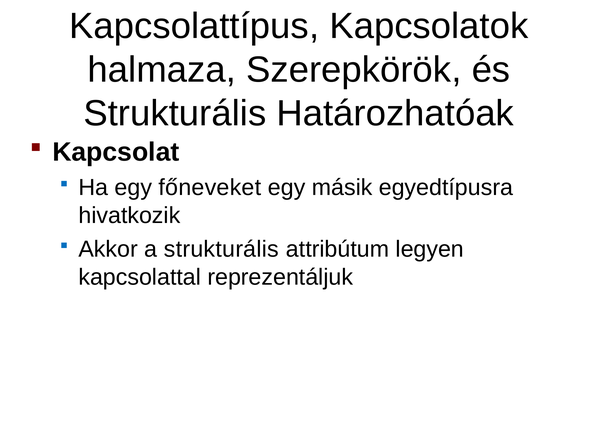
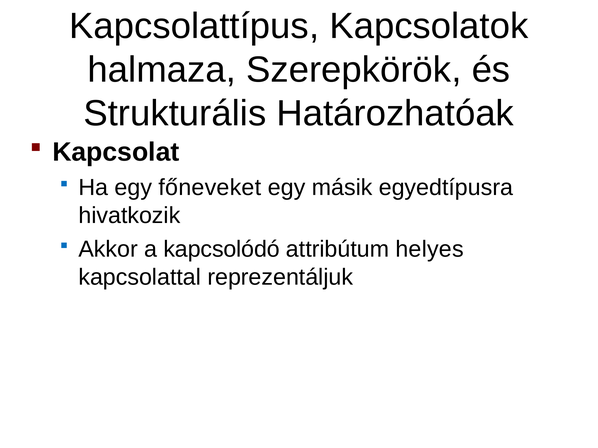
a strukturális: strukturális -> kapcsolódó (222, 250)
legyen: legyen -> helyes (430, 250)
